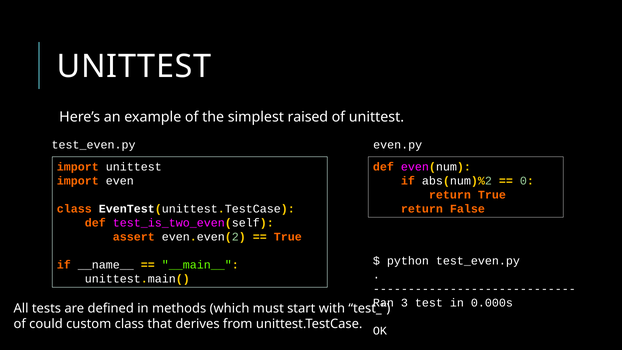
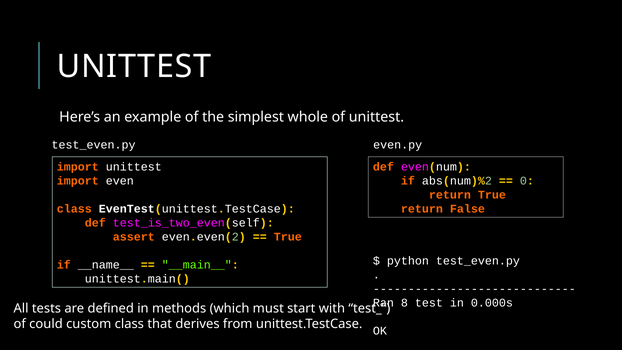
raised: raised -> whole (308, 117)
3: 3 -> 8 (404, 303)
